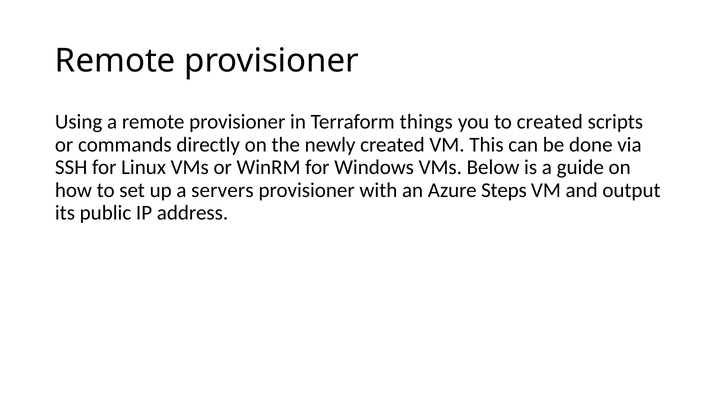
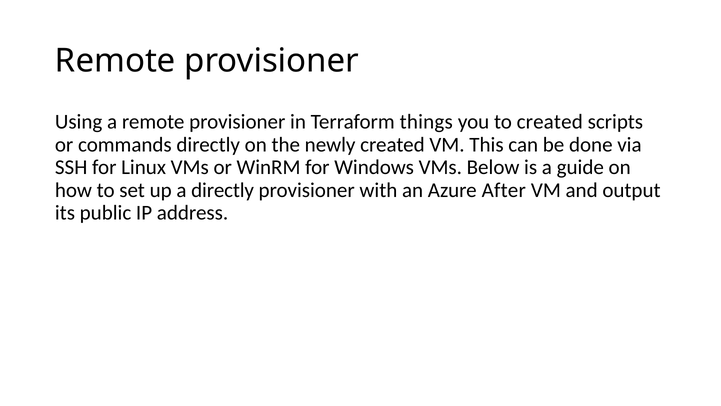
a servers: servers -> directly (223, 190)
Steps: Steps -> After (504, 190)
